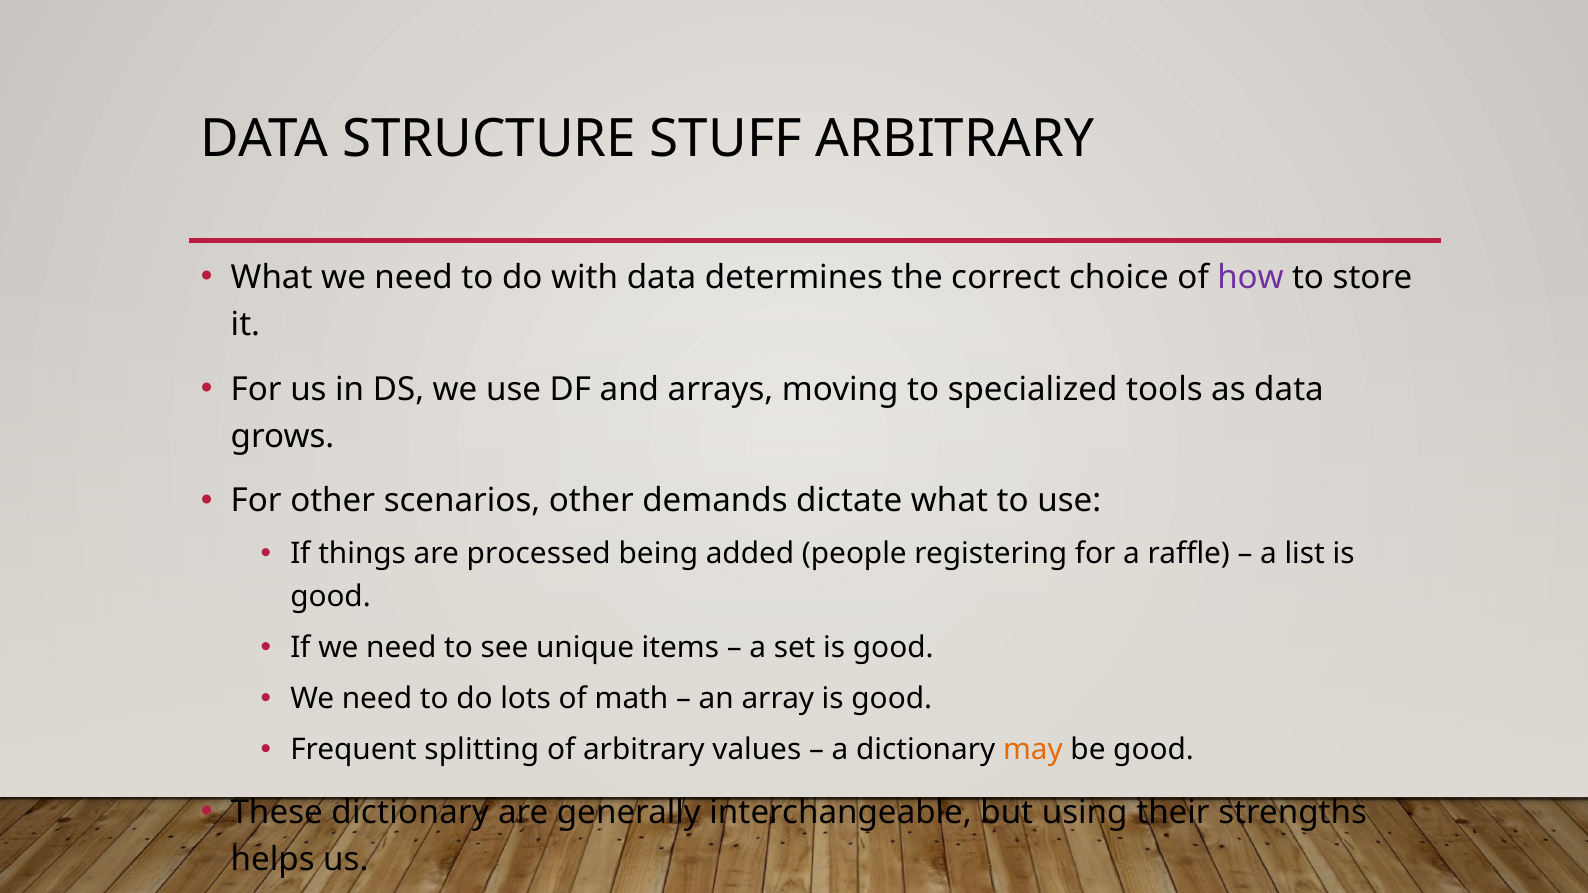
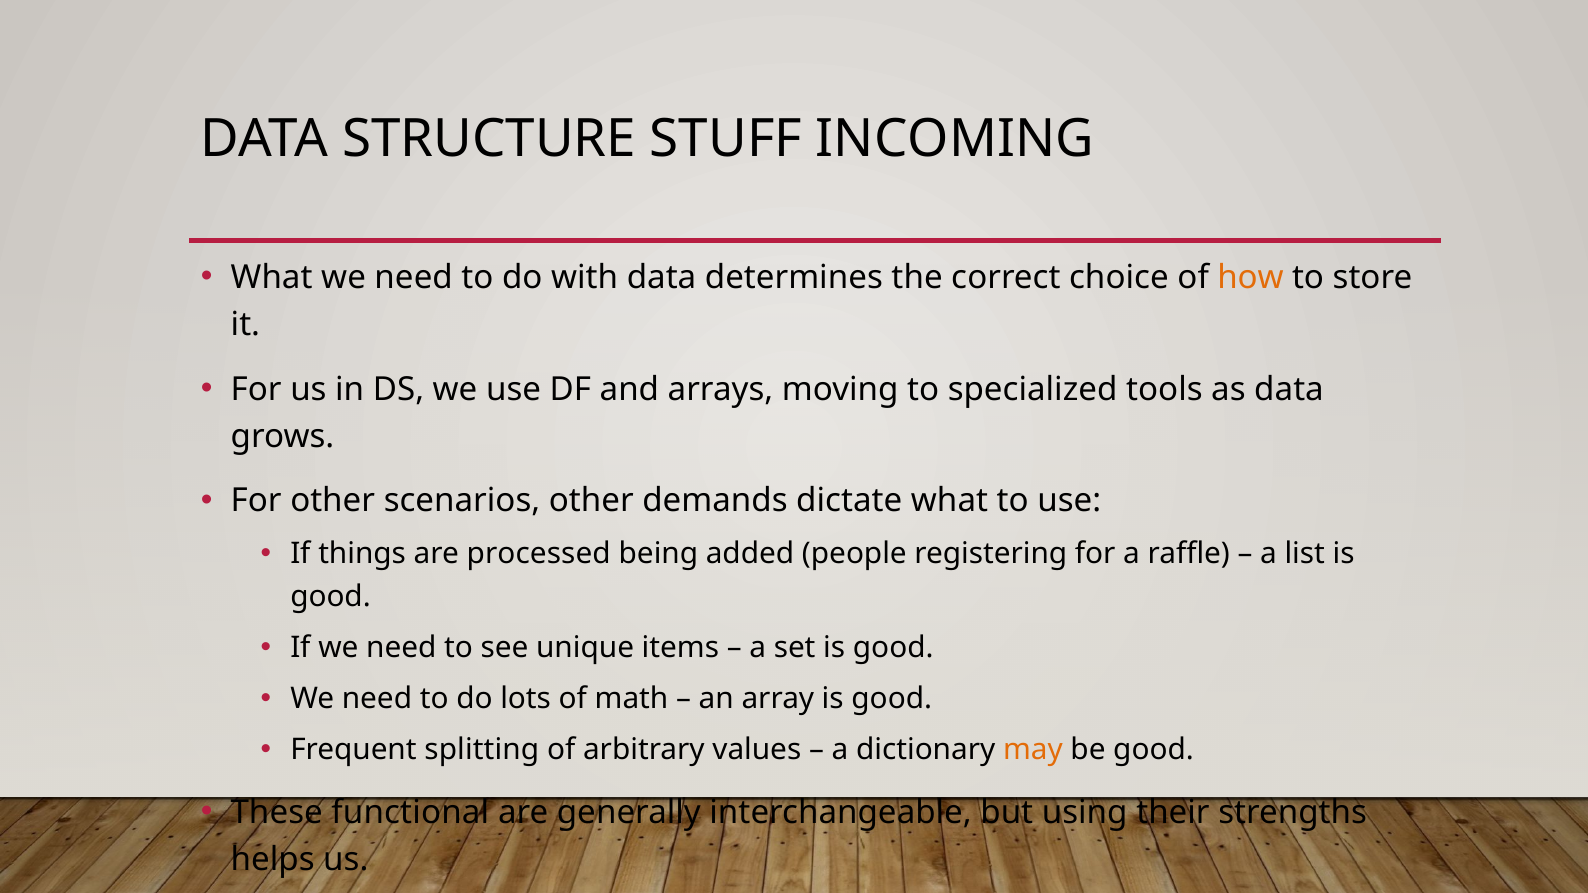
STUFF ARBITRARY: ARBITRARY -> INCOMING (955, 139)
how colour: purple -> orange (1250, 277)
These dictionary: dictionary -> functional (410, 813)
